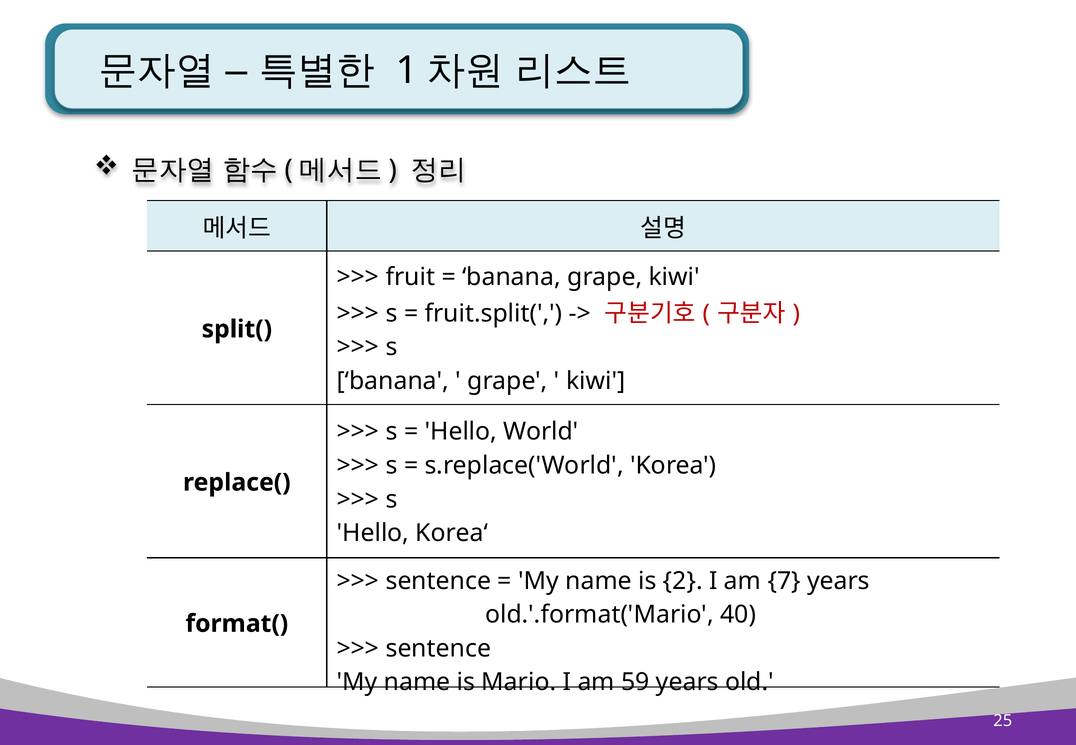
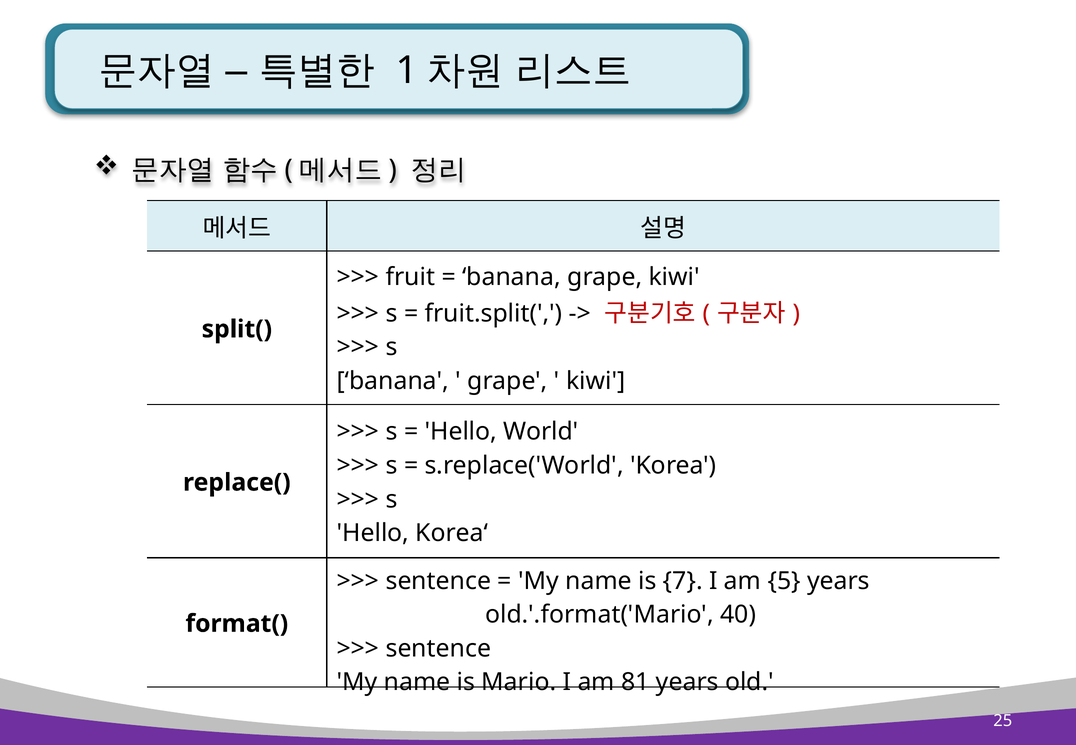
2: 2 -> 7 (683, 581)
7: 7 -> 5 (784, 581)
59: 59 -> 81 (635, 682)
